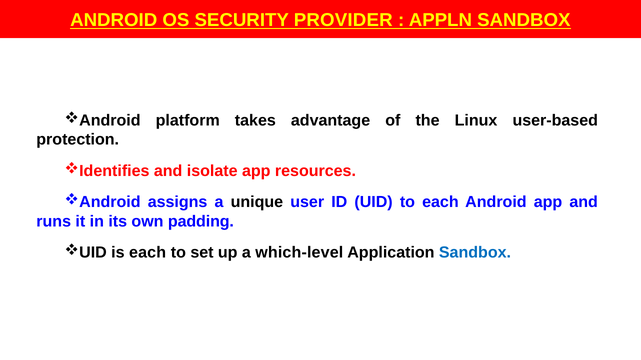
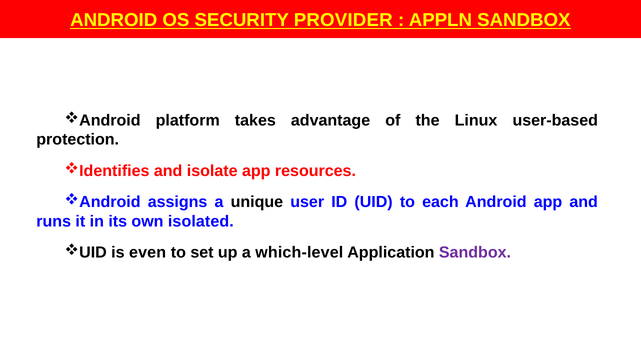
padding: padding -> isolated (201, 222)
is each: each -> even (148, 253)
Sandbox colour: blue -> purple (475, 253)
